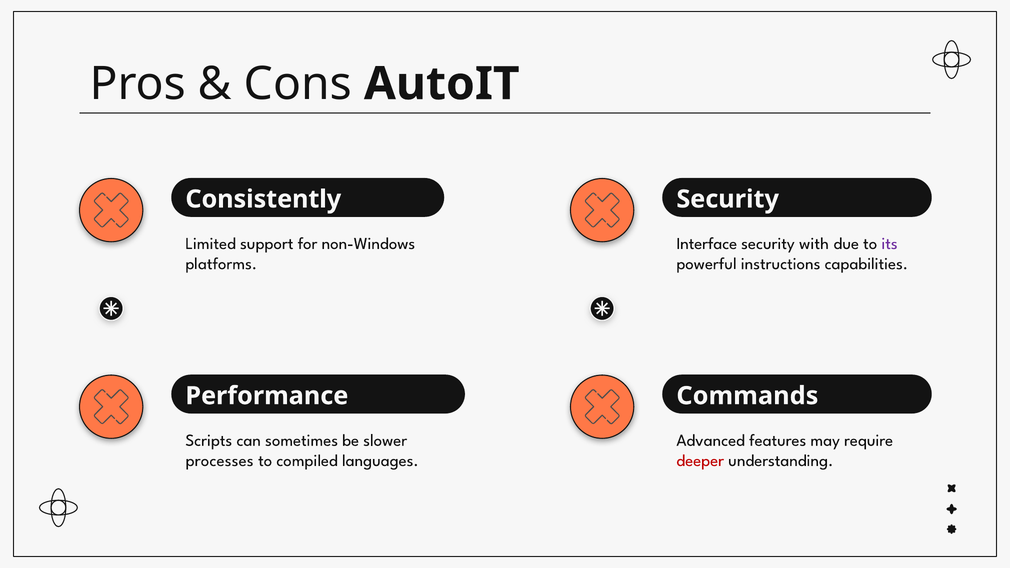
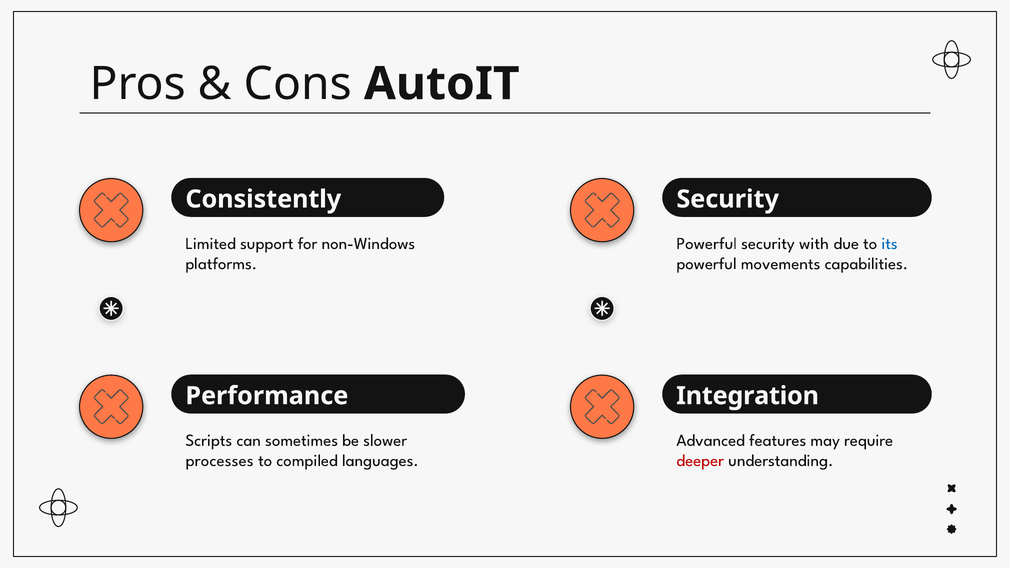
Interface: Interface -> Powerful (707, 243)
its colour: purple -> blue (890, 243)
instructions: instructions -> movements (781, 264)
Commands: Commands -> Integration (748, 396)
